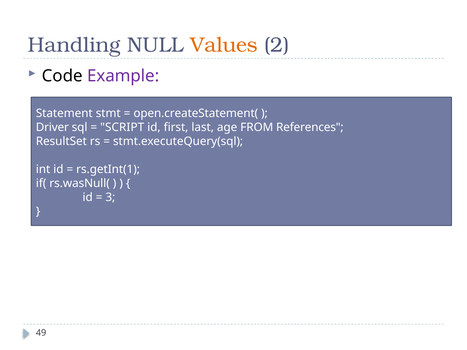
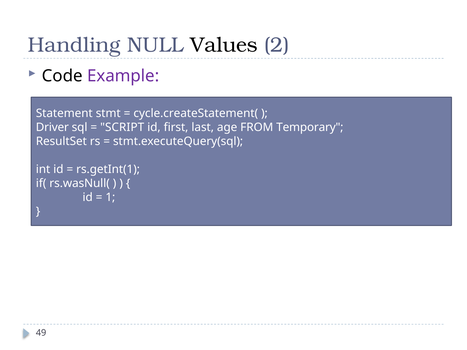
Values colour: orange -> black (224, 45)
open.createStatement(: open.createStatement( -> cycle.createStatement( (196, 113)
References: References -> Temporary (310, 127)
3: 3 -> 1 (110, 197)
